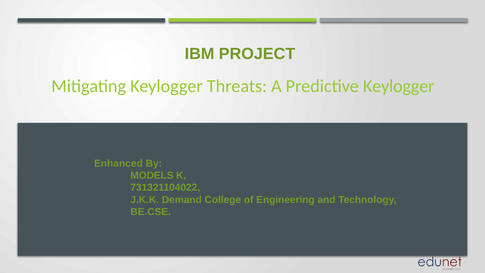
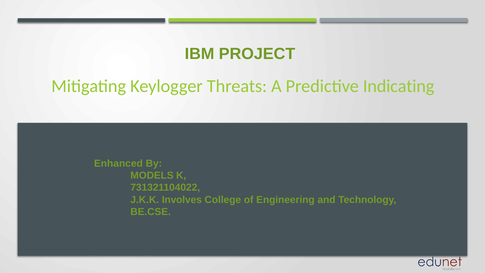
Predictive Keylogger: Keylogger -> Indicating (399, 86)
Demand: Demand -> Involves (182, 200)
